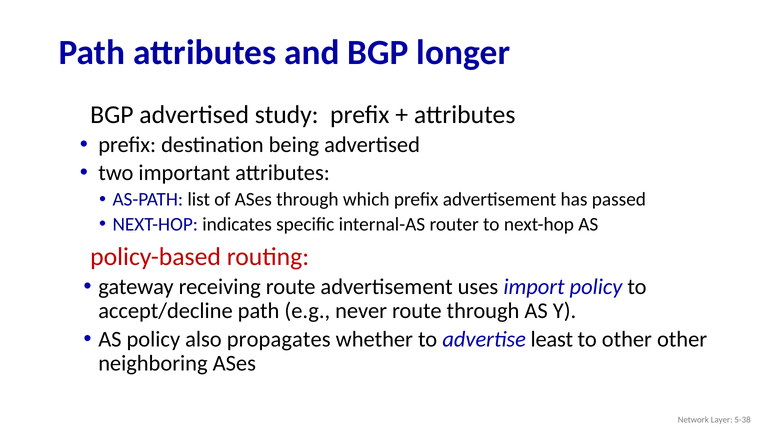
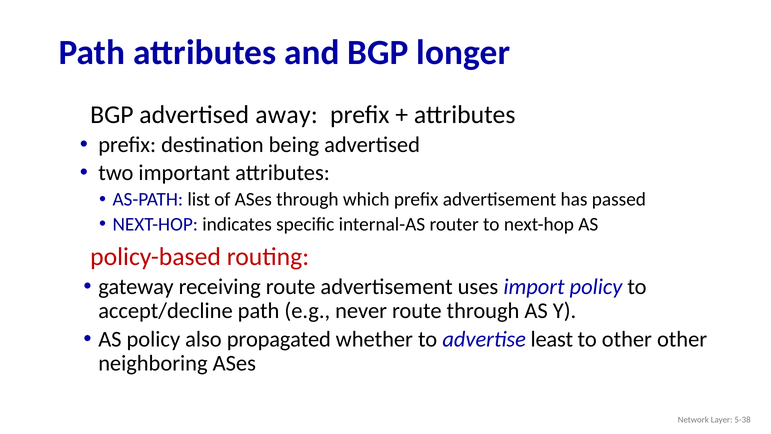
study: study -> away (287, 114)
propagates: propagates -> propagated (279, 339)
